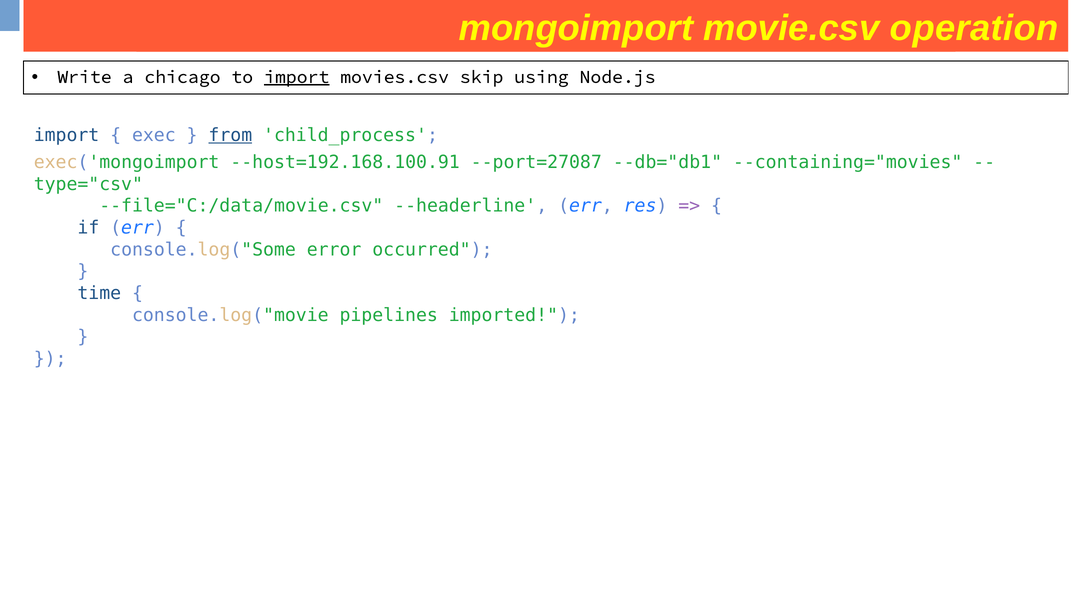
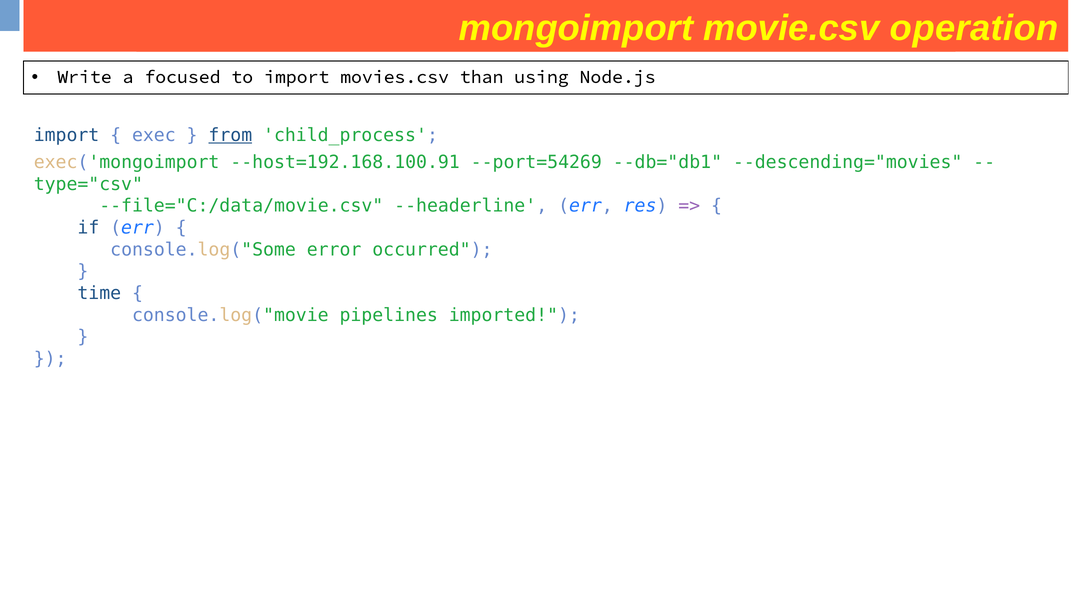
chicago: chicago -> focused (182, 77)
import underline: present -> none (297, 77)
skip: skip -> than (482, 77)
--port=27087: --port=27087 -> --port=54269 (536, 162)
--containing="movies: --containing="movies -> --descending="movies (848, 162)
